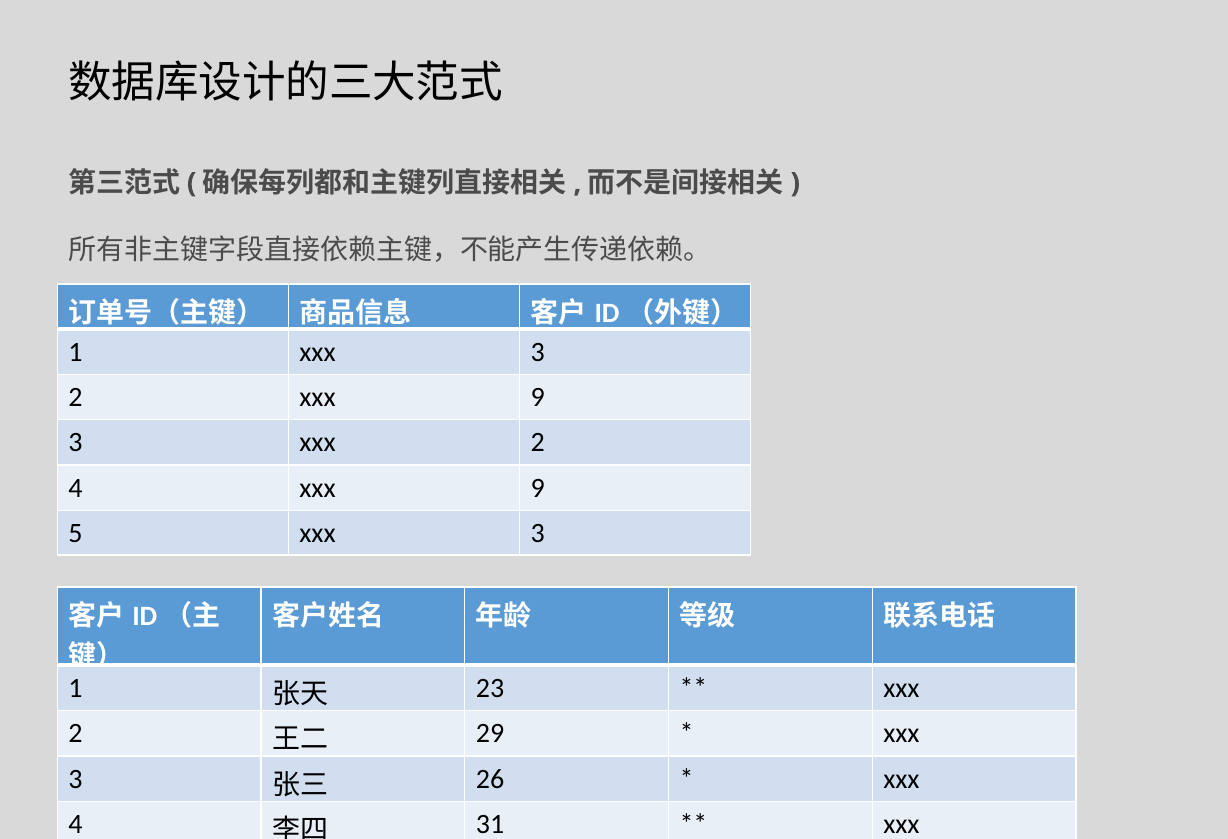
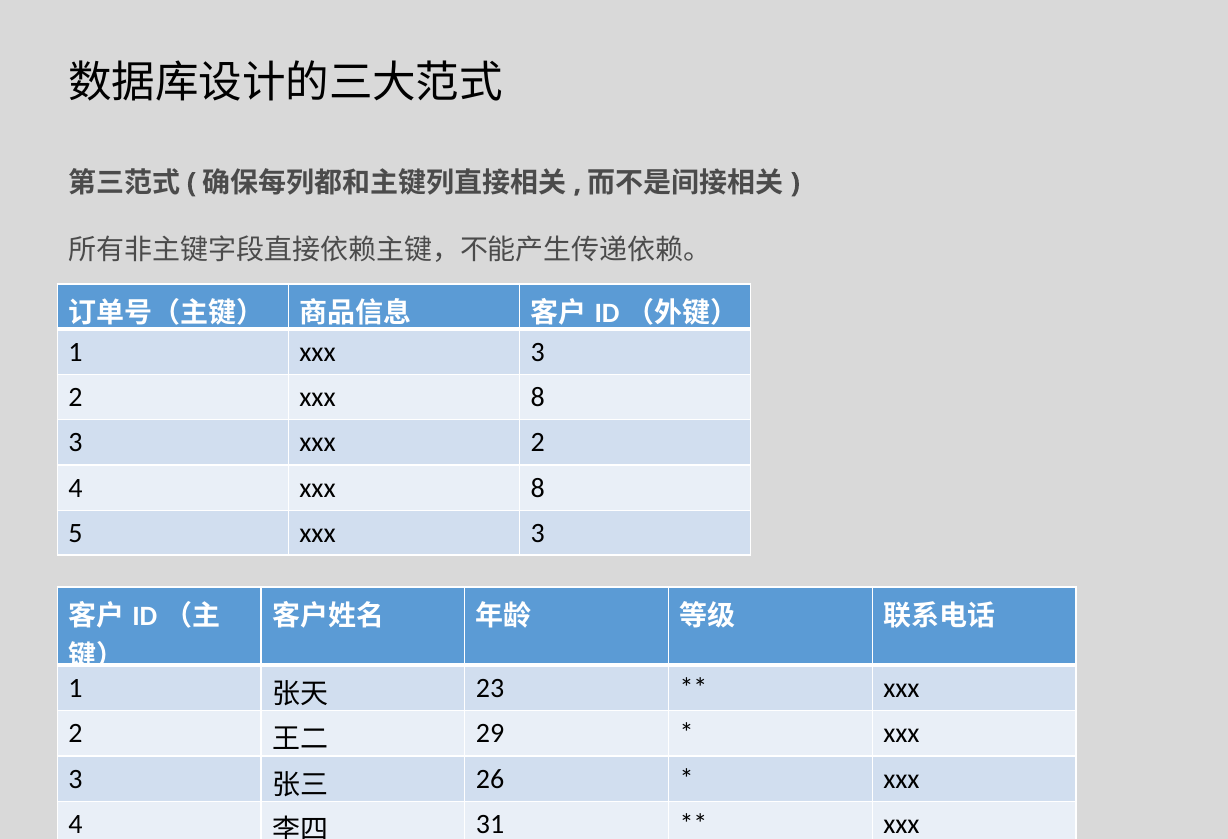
2 xxx 9: 9 -> 8 (538, 397)
4 xxx 9: 9 -> 8 (538, 488)
